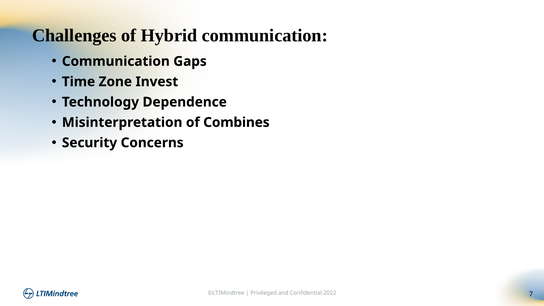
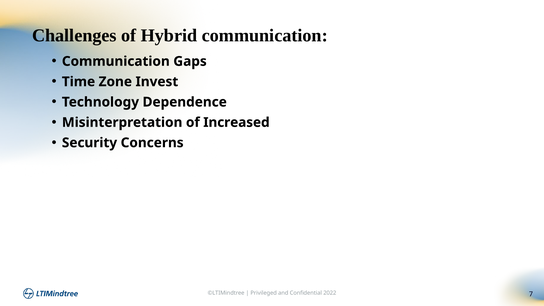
Combines: Combines -> Increased (236, 122)
